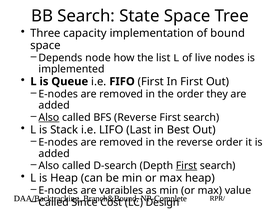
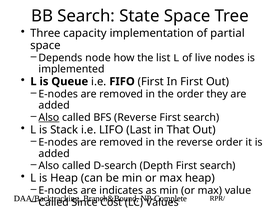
bound: bound -> partial (228, 33)
Best: Best -> That (178, 130)
First underline: present -> none (187, 166)
varaibles: varaibles -> indicates (121, 190)
Design: Design -> Values (162, 202)
